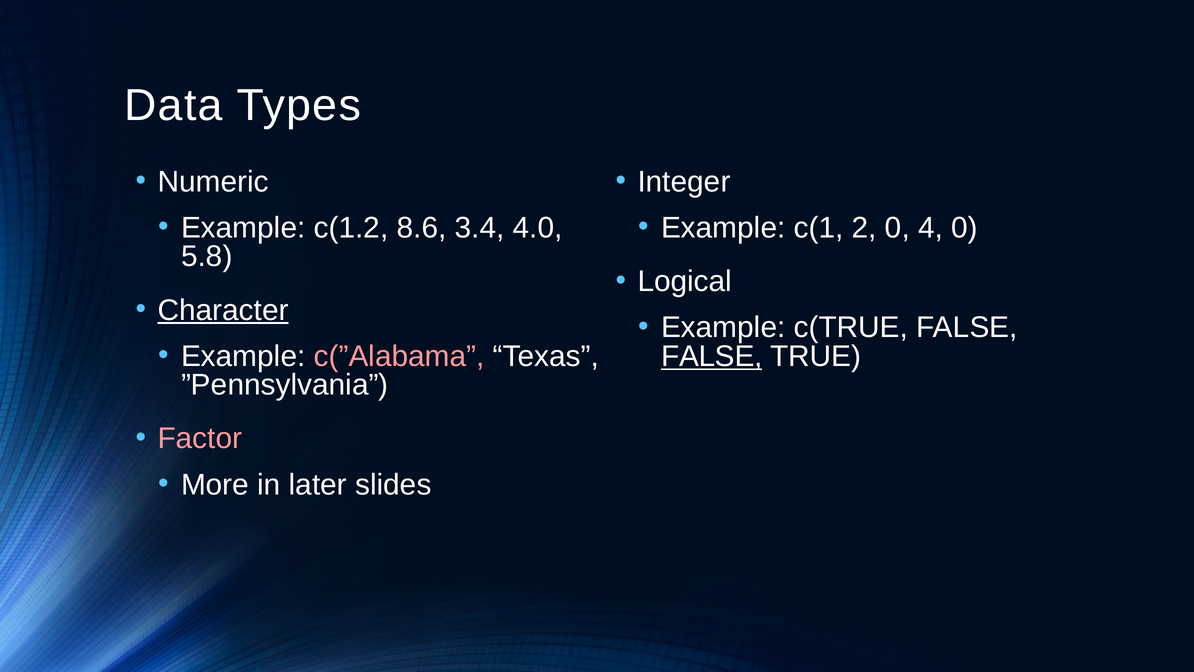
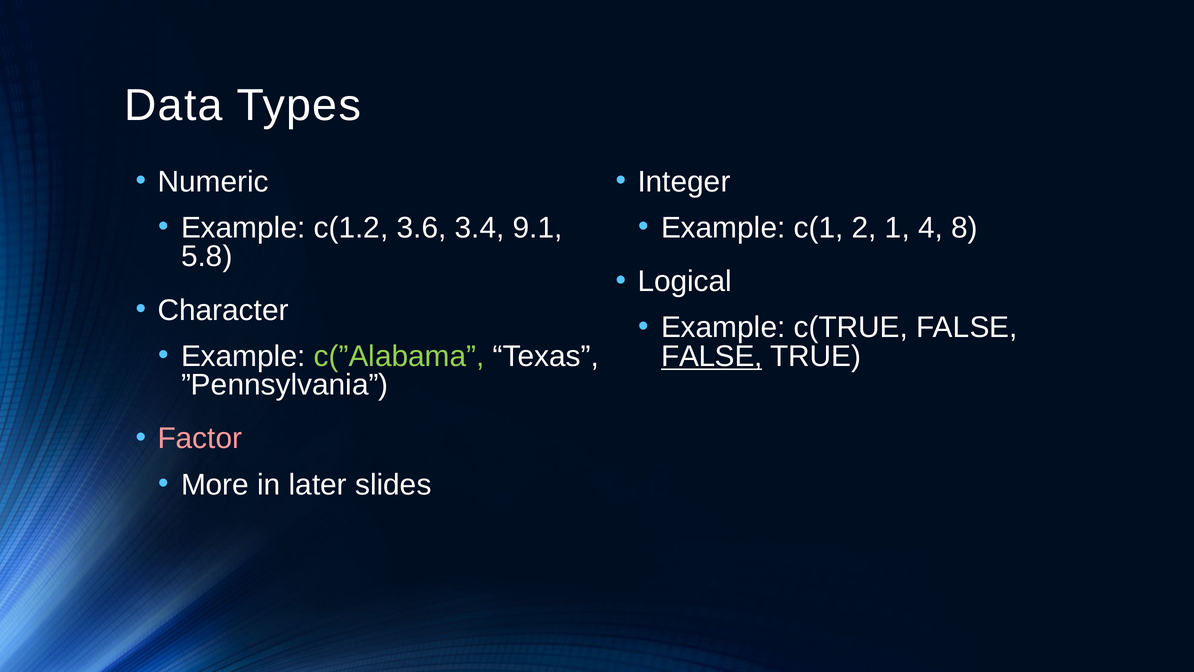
8.6: 8.6 -> 3.6 (422, 228)
4.0: 4.0 -> 9.1 (538, 228)
2 0: 0 -> 1 (897, 228)
4 0: 0 -> 8 (965, 228)
Character underline: present -> none (223, 310)
c(”Alabama colour: pink -> light green (399, 356)
